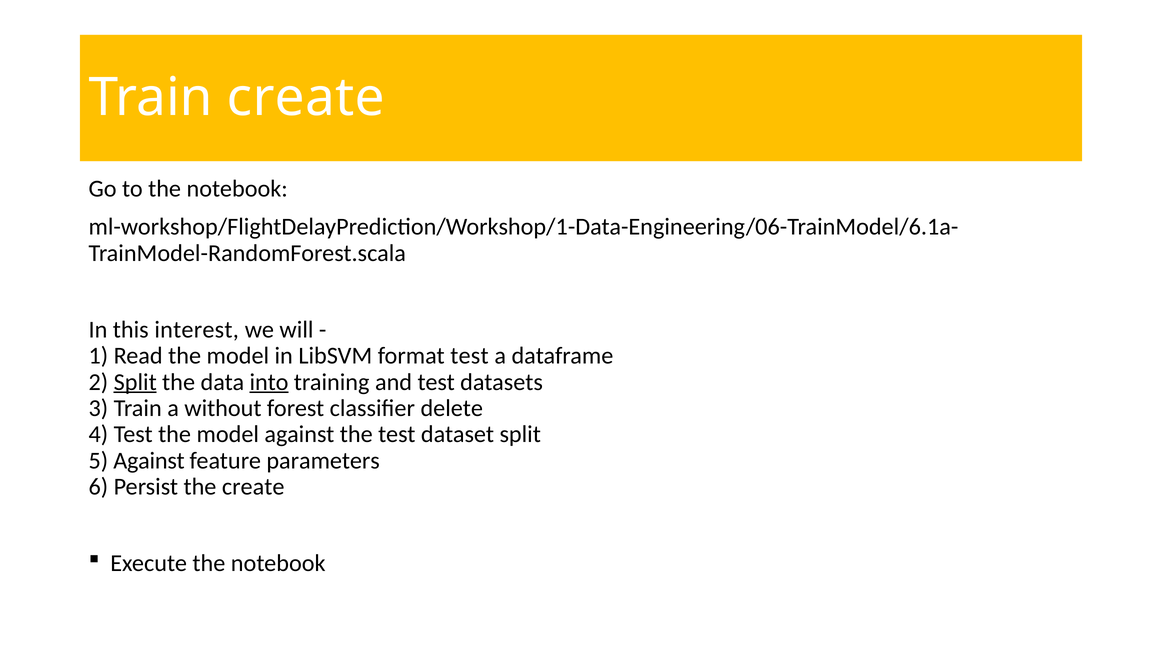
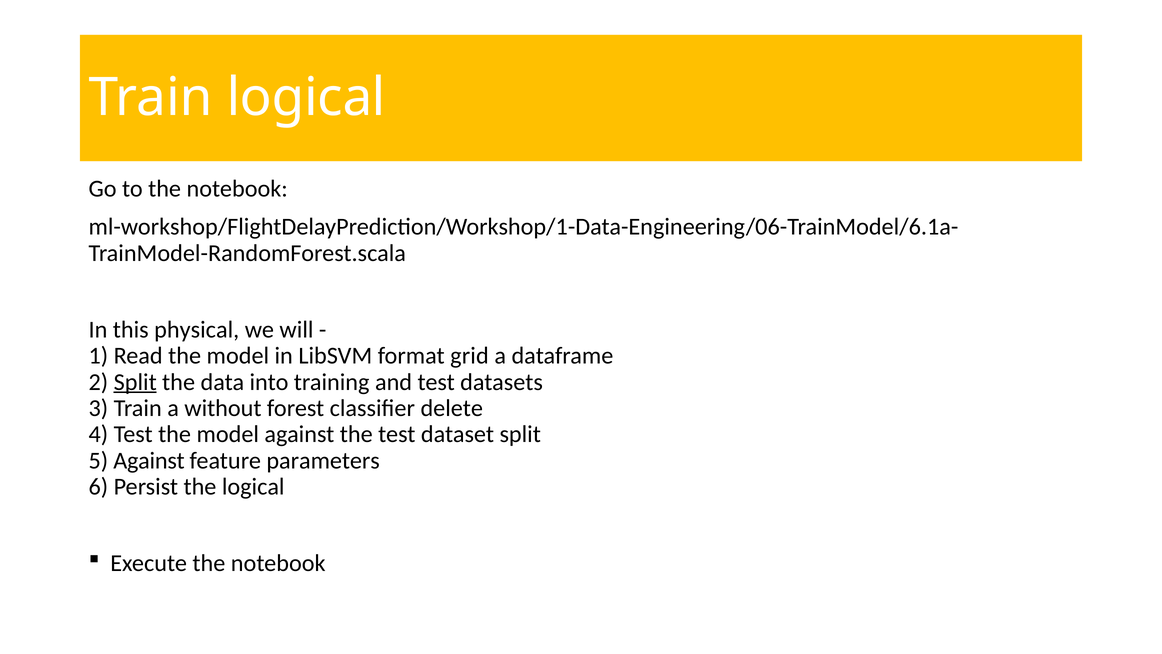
Train create: create -> logical (306, 98)
interest: interest -> physical (197, 330)
format test: test -> grid (469, 356)
into underline: present -> none (269, 382)
the create: create -> logical (253, 486)
